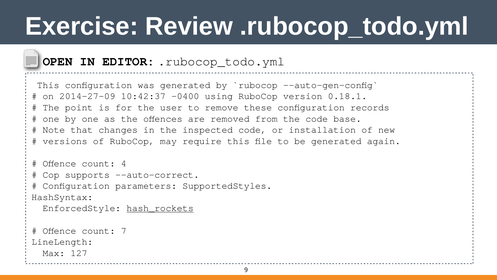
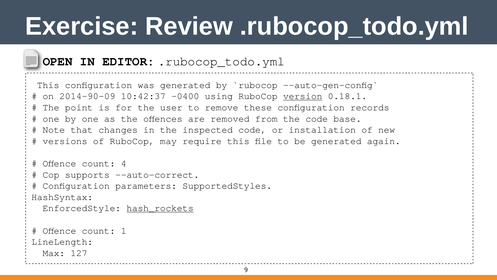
2014-27-09: 2014-27-09 -> 2014-90-09 (87, 96)
version underline: none -> present (303, 96)
7: 7 -> 1 (124, 230)
